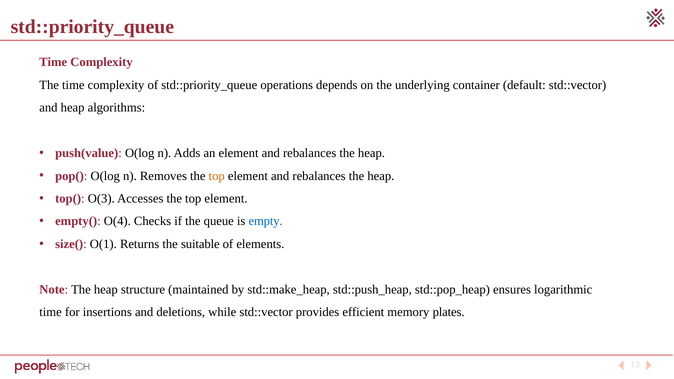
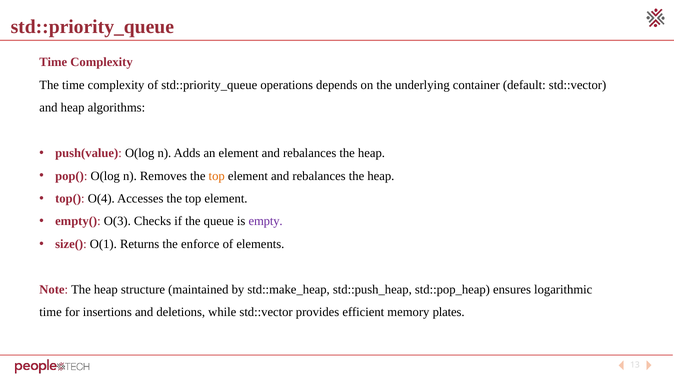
O(3: O(3 -> O(4 (101, 199)
O(4: O(4 -> O(3 (117, 221)
empty colour: blue -> purple (266, 221)
suitable: suitable -> enforce (200, 244)
